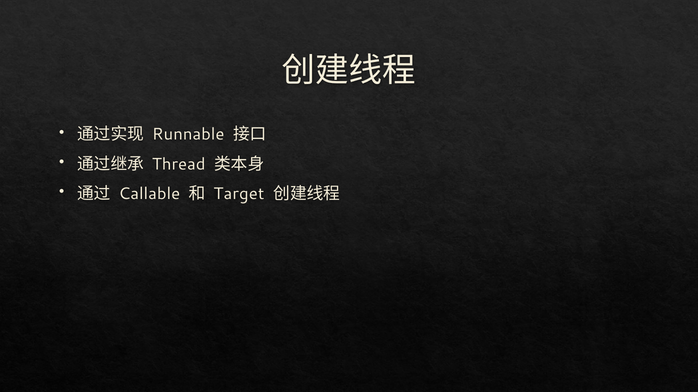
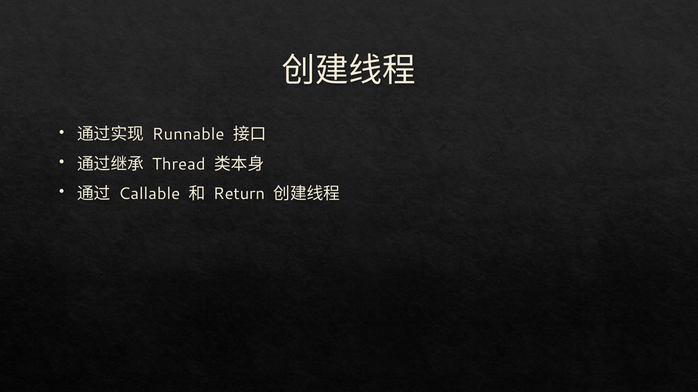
Target: Target -> Return (239, 194)
